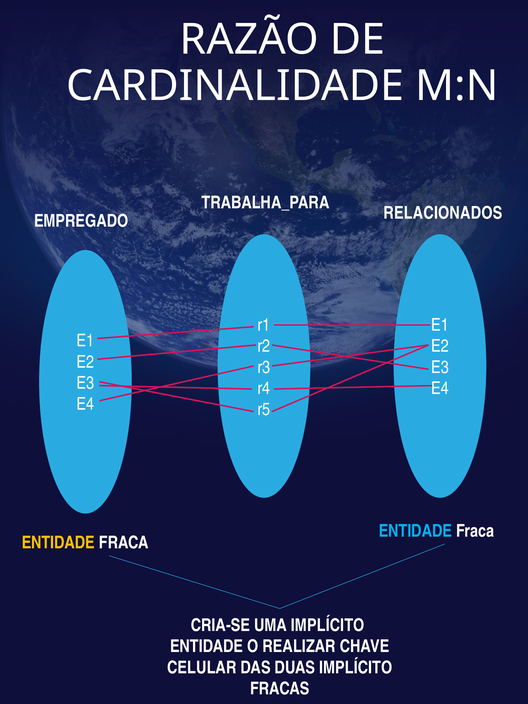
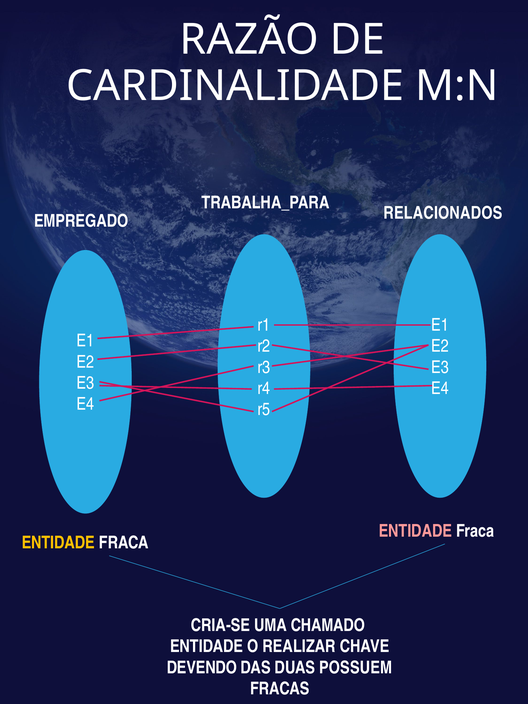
ENTIDADE colour: light blue -> pink (415, 531)
UMA IMPLÍCITO: IMPLÍCITO -> CHAMADO (328, 625)
CELULAR: CELULAR -> DEVENDO (202, 668)
DUAS IMPLÍCITO: IMPLÍCITO -> POSSUEM (356, 668)
